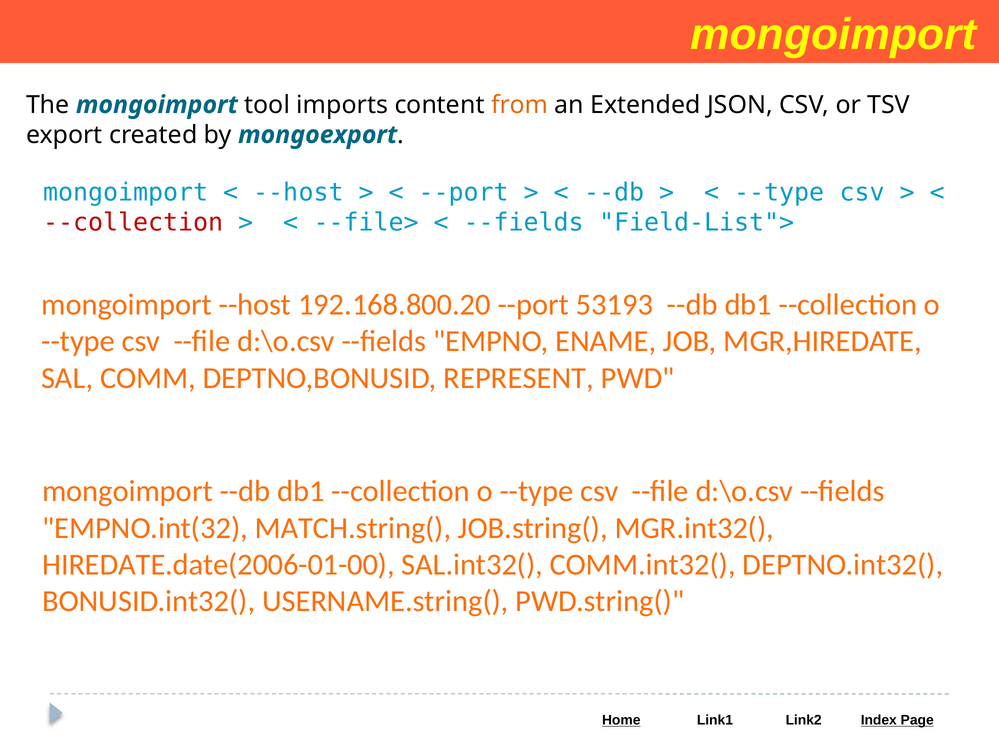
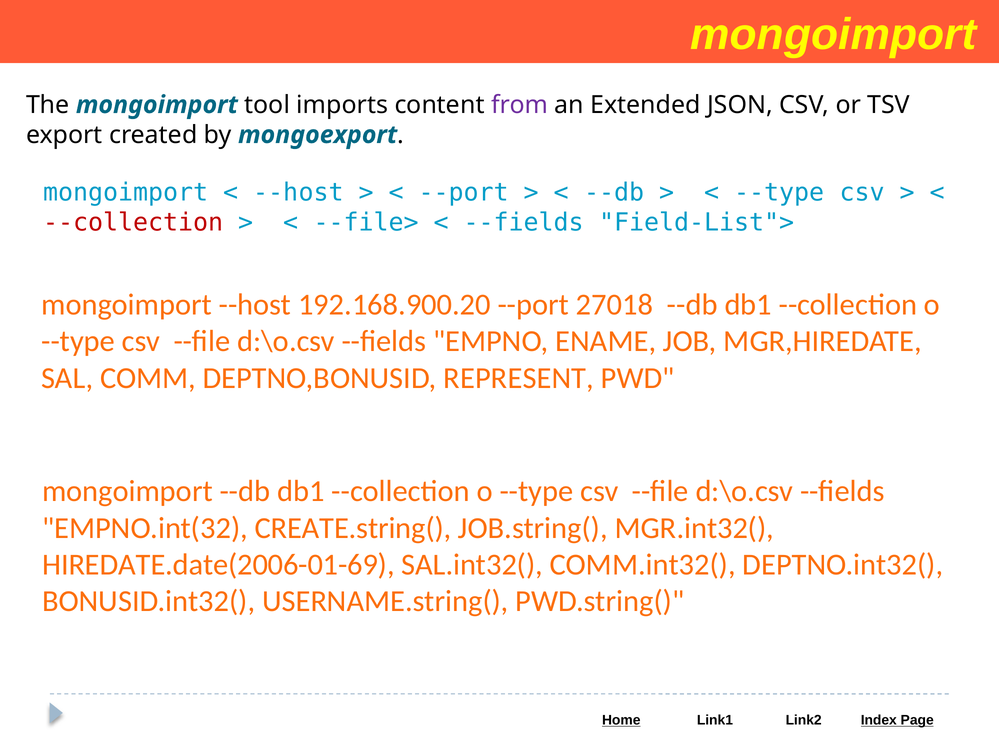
from colour: orange -> purple (520, 105)
192.168.800.20: 192.168.800.20 -> 192.168.900.20 (394, 305)
53193: 53193 -> 27018 (615, 305)
MATCH.string(: MATCH.string( -> CREATE.string( (353, 528)
HIREDATE.date(2006-01-00: HIREDATE.date(2006-01-00 -> HIREDATE.date(2006-01-69 (218, 565)
